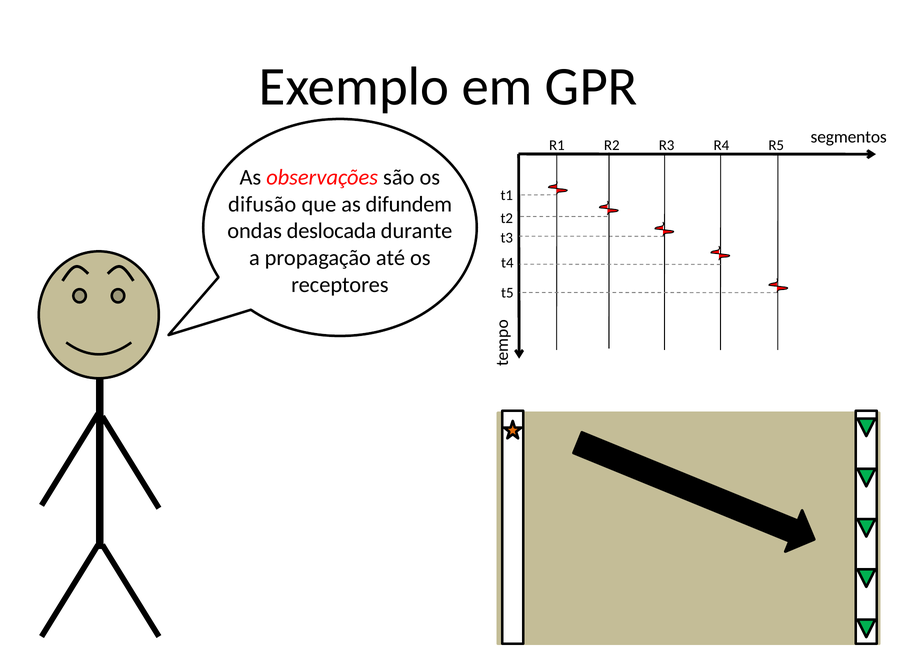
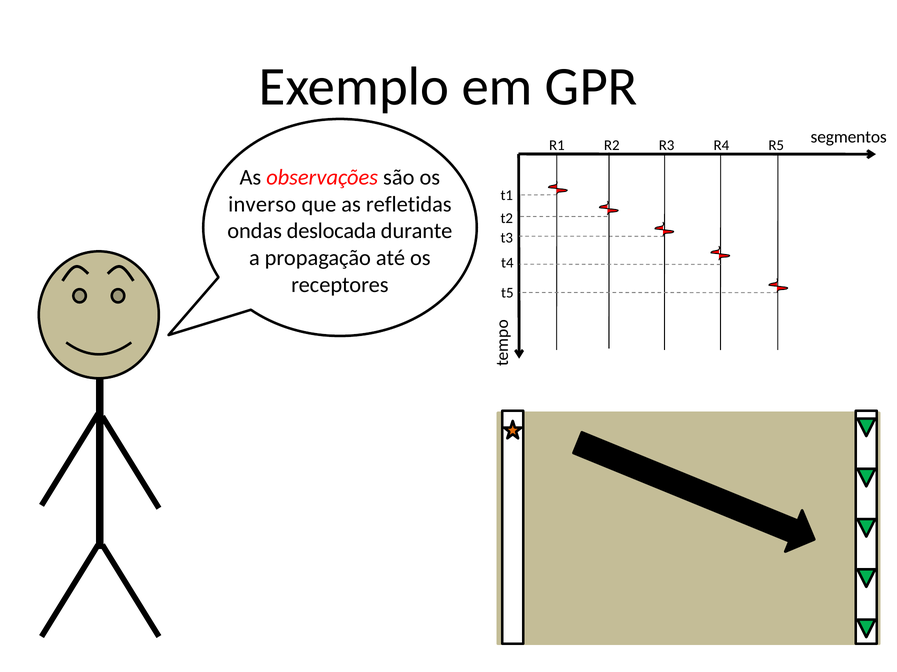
difusão: difusão -> inverso (262, 204)
difundem: difundem -> refletidas (409, 204)
